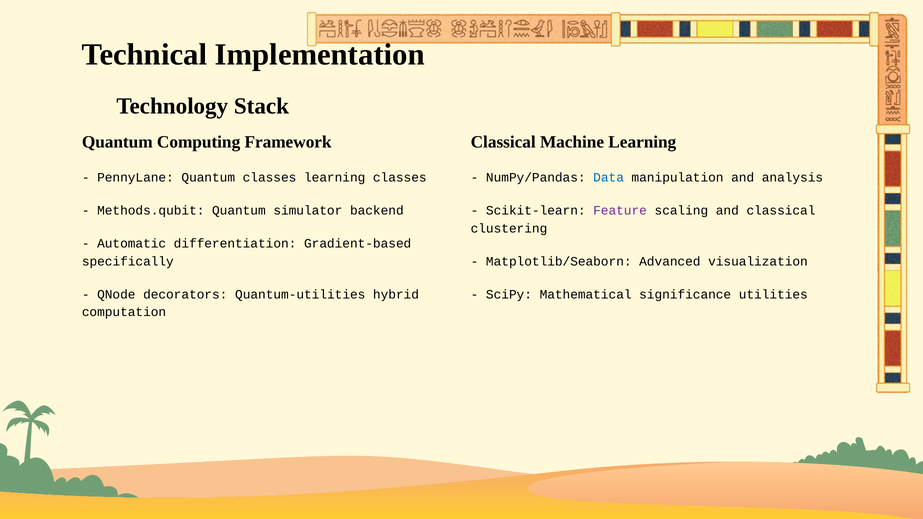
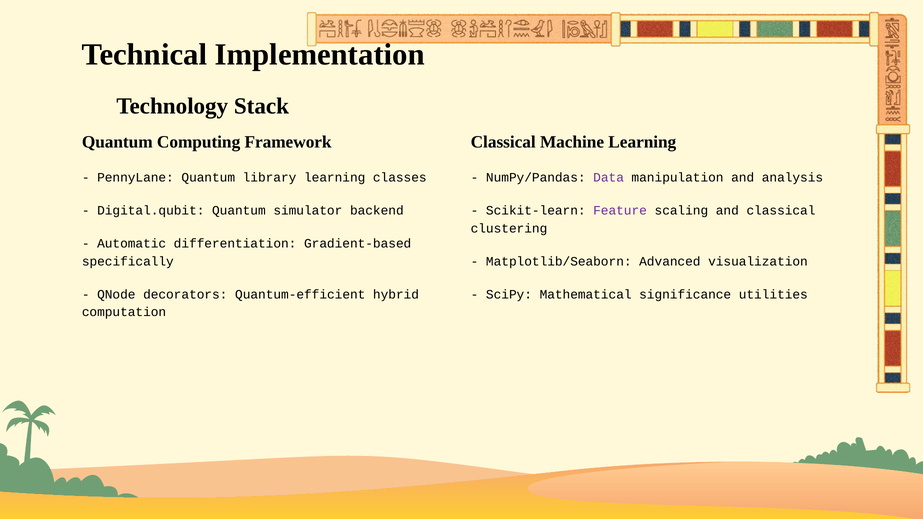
Quantum classes: classes -> library (270, 178)
Data colour: blue -> purple (609, 178)
Methods.qubit: Methods.qubit -> Digital.qubit (151, 211)
Quantum-utilities: Quantum-utilities -> Quantum-efficient (300, 295)
